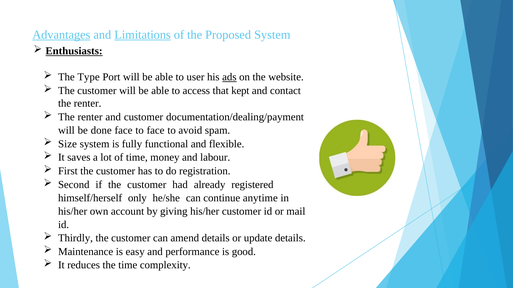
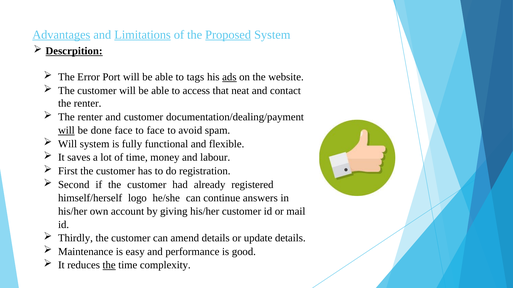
Proposed underline: none -> present (228, 35)
Enthusiasts: Enthusiasts -> Descrpition (74, 51)
Type: Type -> Error (89, 77)
user: user -> tags (195, 77)
kept: kept -> neat (240, 91)
will underline: none -> present (66, 131)
Size: Size -> Will (68, 144)
only: only -> logo (137, 198)
anytime: anytime -> answers (260, 198)
the underline: none -> present (109, 265)
